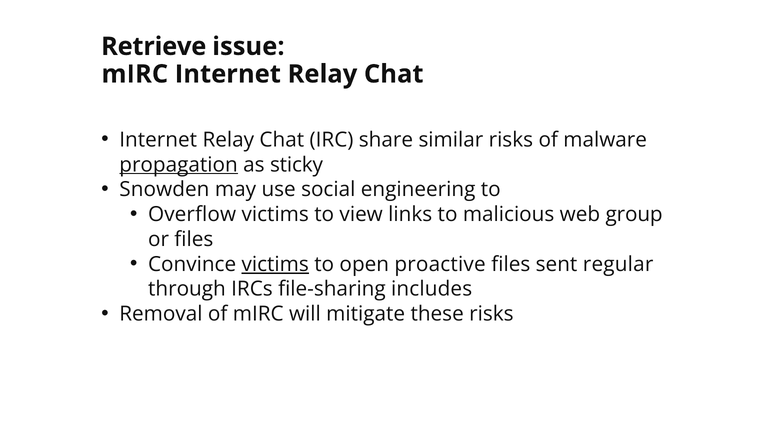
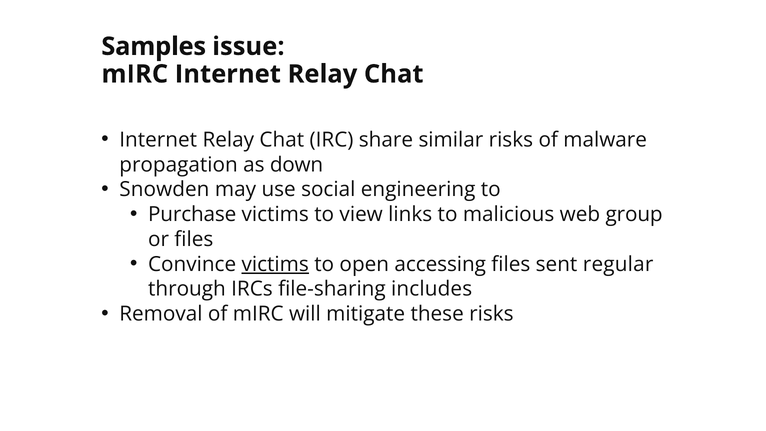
Retrieve: Retrieve -> Samples (154, 46)
propagation underline: present -> none (179, 165)
sticky: sticky -> down (297, 165)
Overflow: Overflow -> Purchase (192, 214)
proactive: proactive -> accessing (440, 264)
